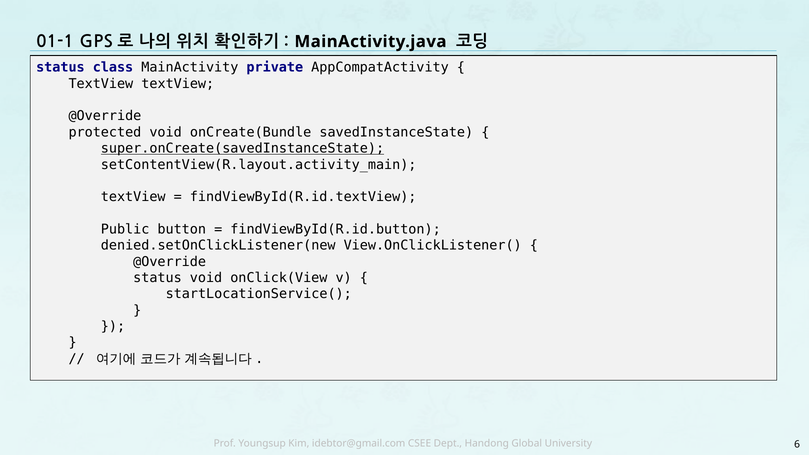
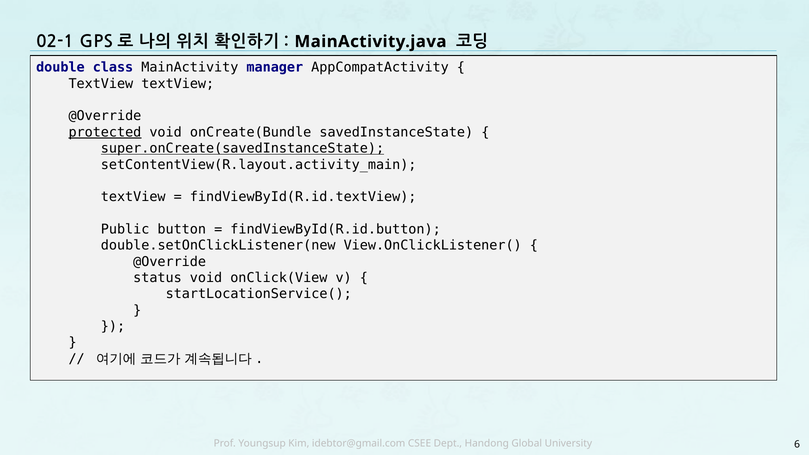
01-1: 01-1 -> 02-1 (55, 42)
status: status -> double (60, 68)
private: private -> manager (275, 68)
protected underline: none -> present (105, 132)
denied.setOnClickListener(new: denied.setOnClickListener(new -> double.setOnClickListener(new (218, 245)
